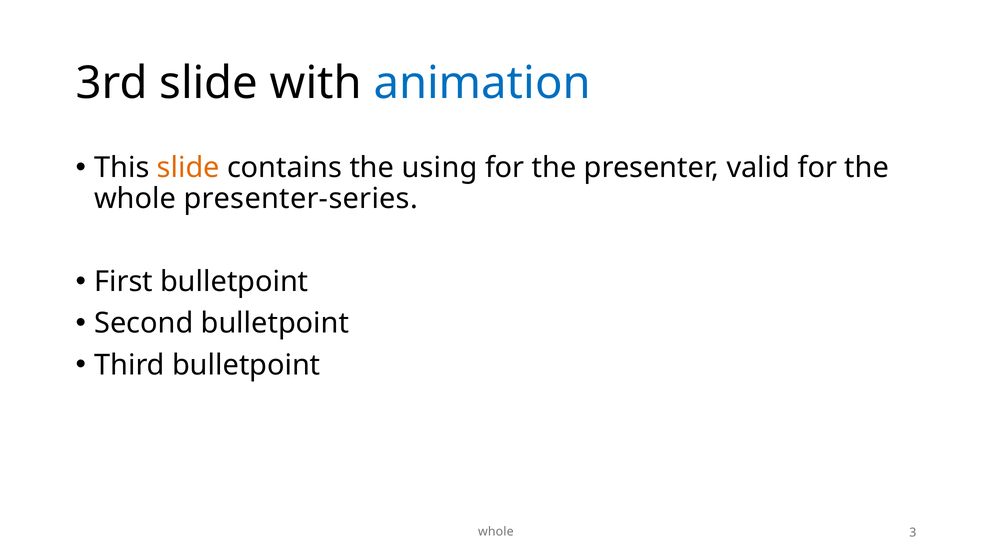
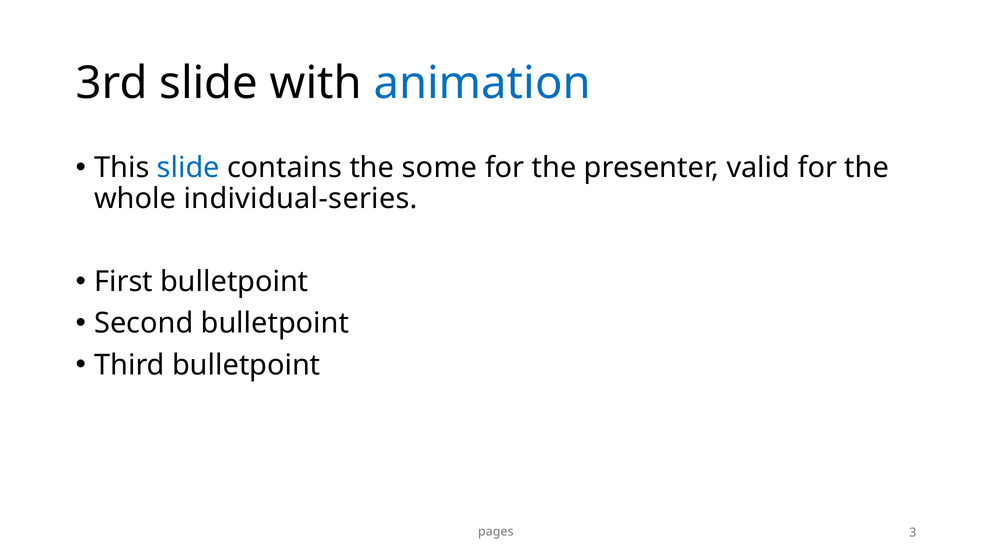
slide colour: orange -> blue (188, 168)
using: using -> some (439, 168)
presenter-series: presenter-series -> individual-series (301, 199)
whole: whole -> pages (496, 532)
